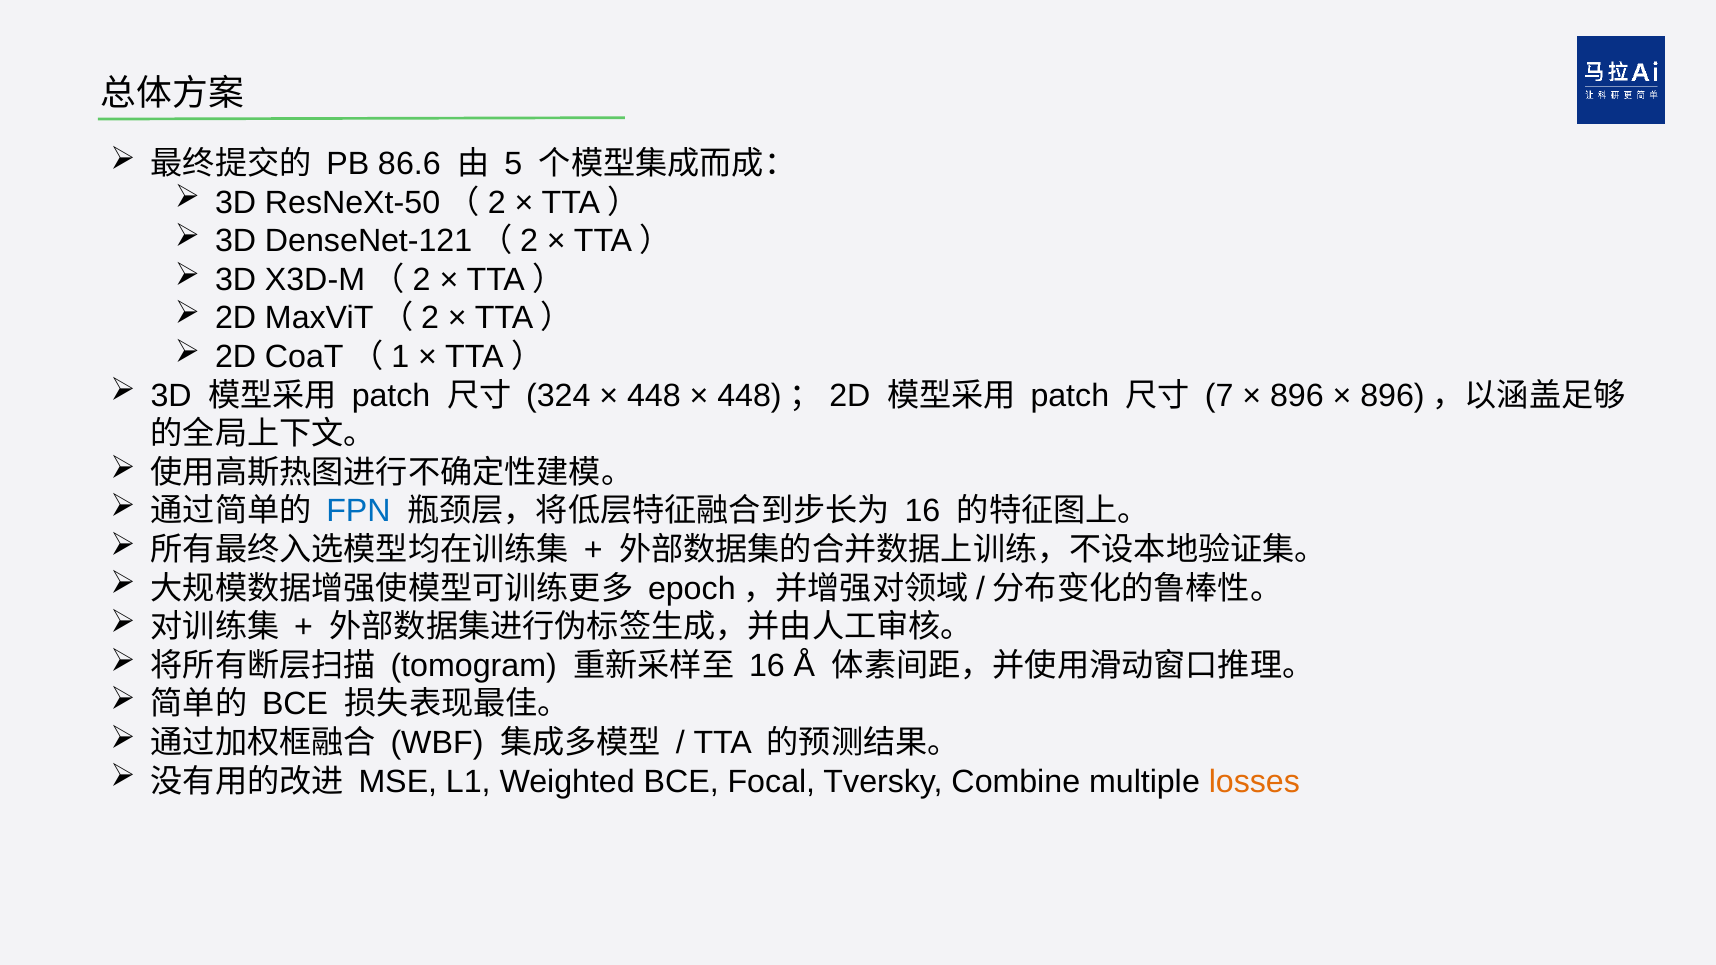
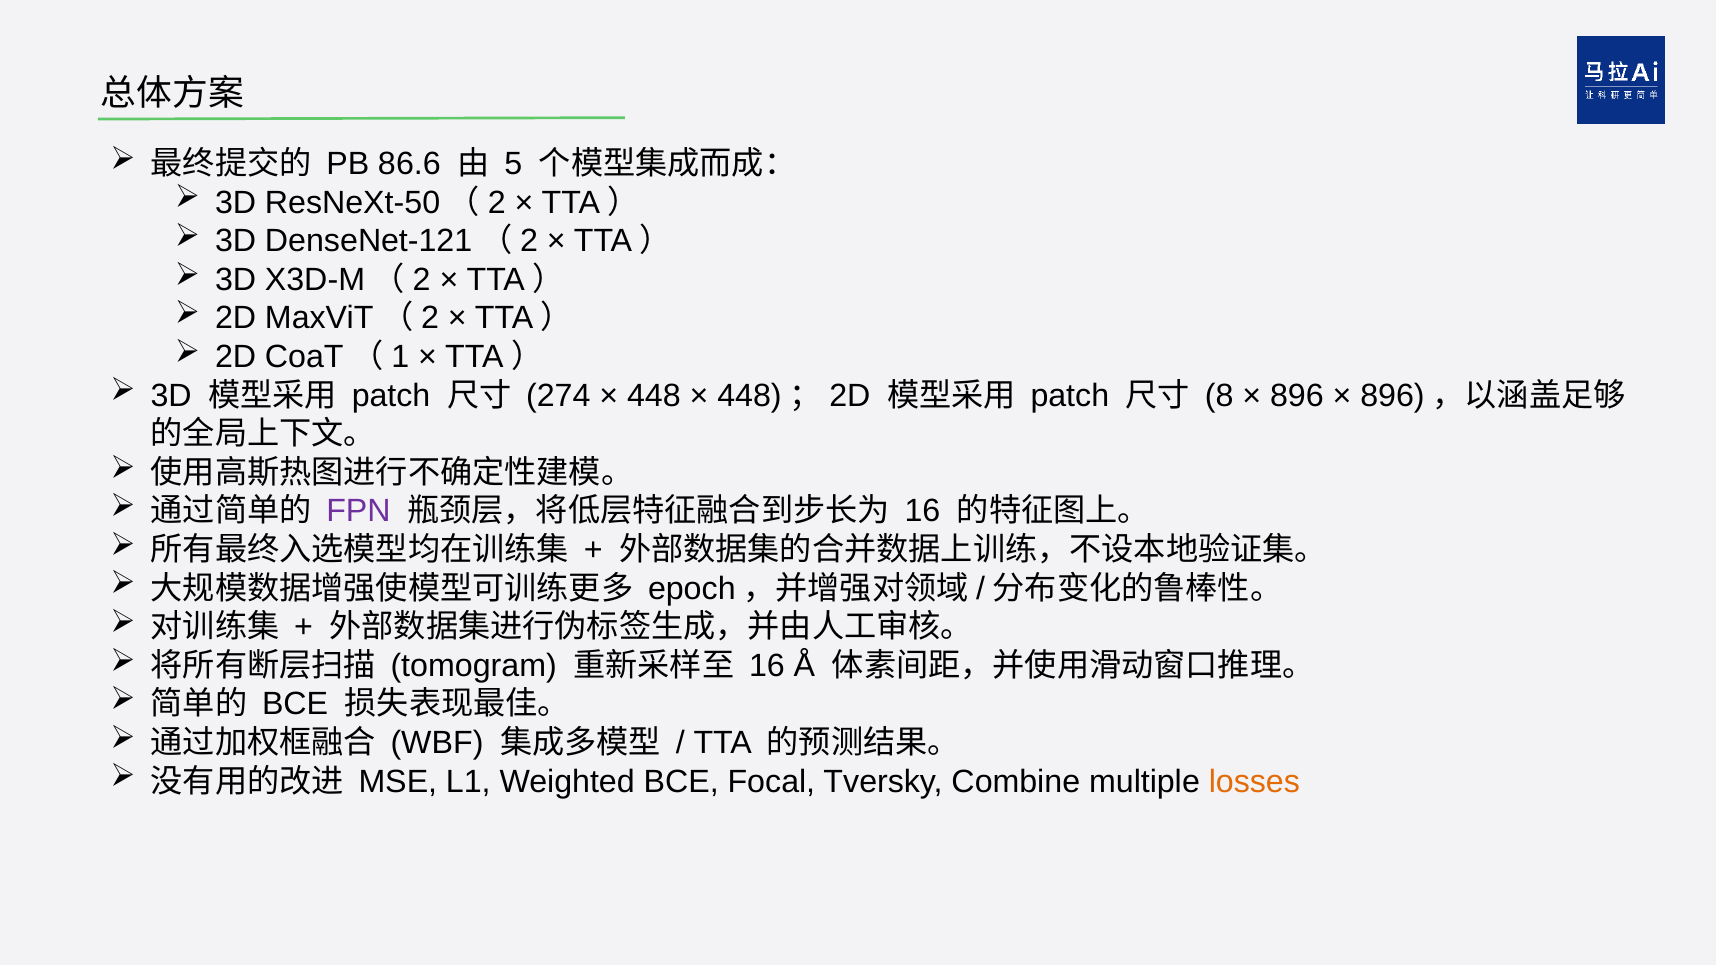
324: 324 -> 274 (558, 396)
7: 7 -> 8 (1219, 396)
FPN colour: blue -> purple (358, 511)
